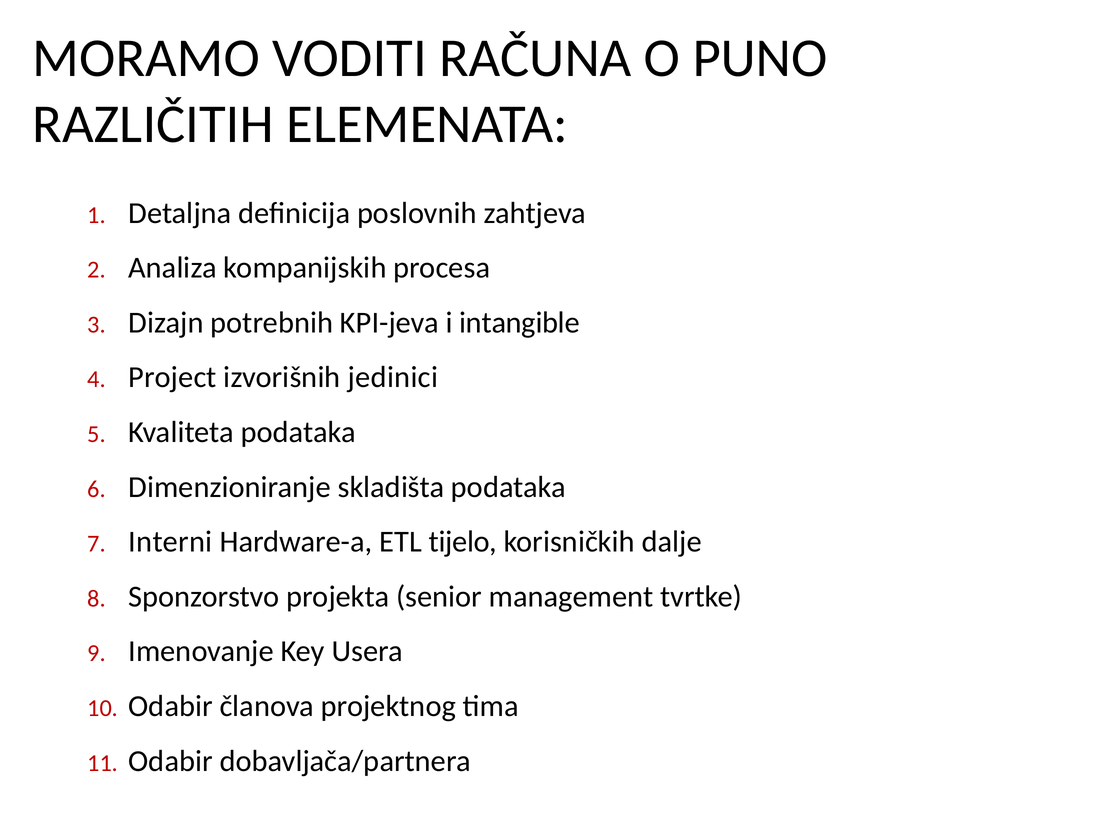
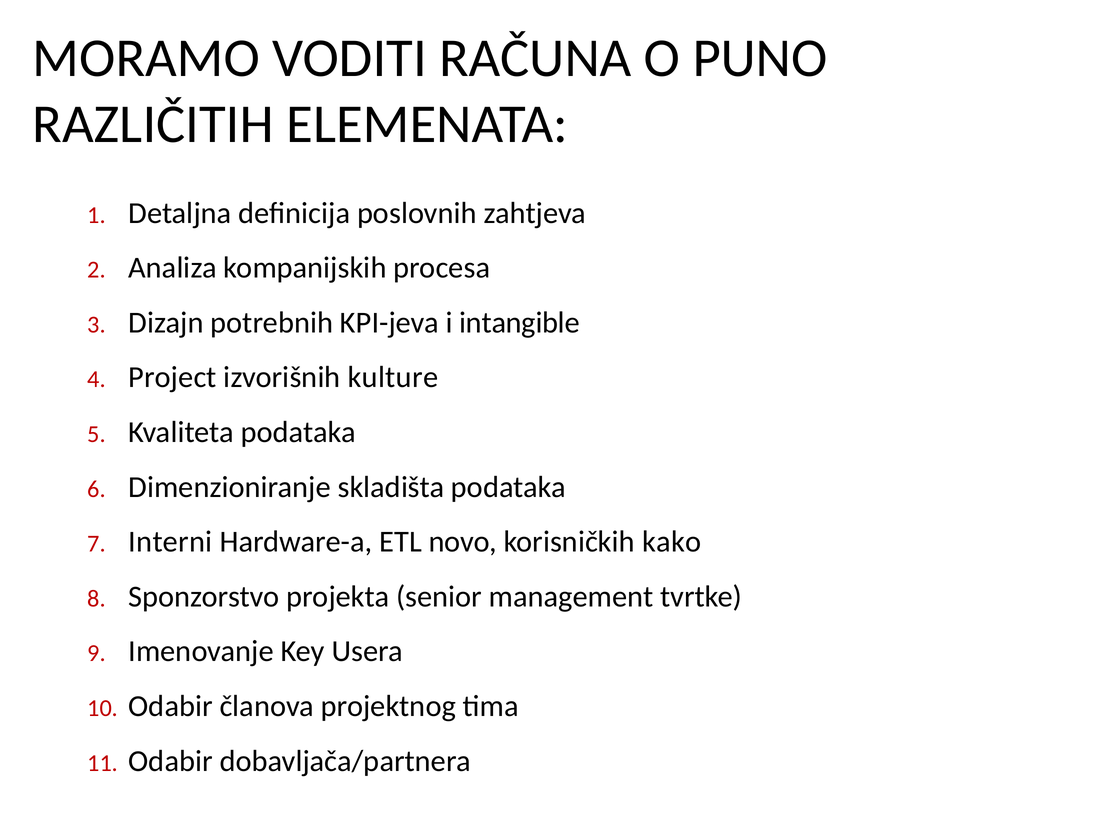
jedinici: jedinici -> kulture (393, 377)
tijelo: tijelo -> novo (463, 542)
dalje: dalje -> kako (672, 542)
